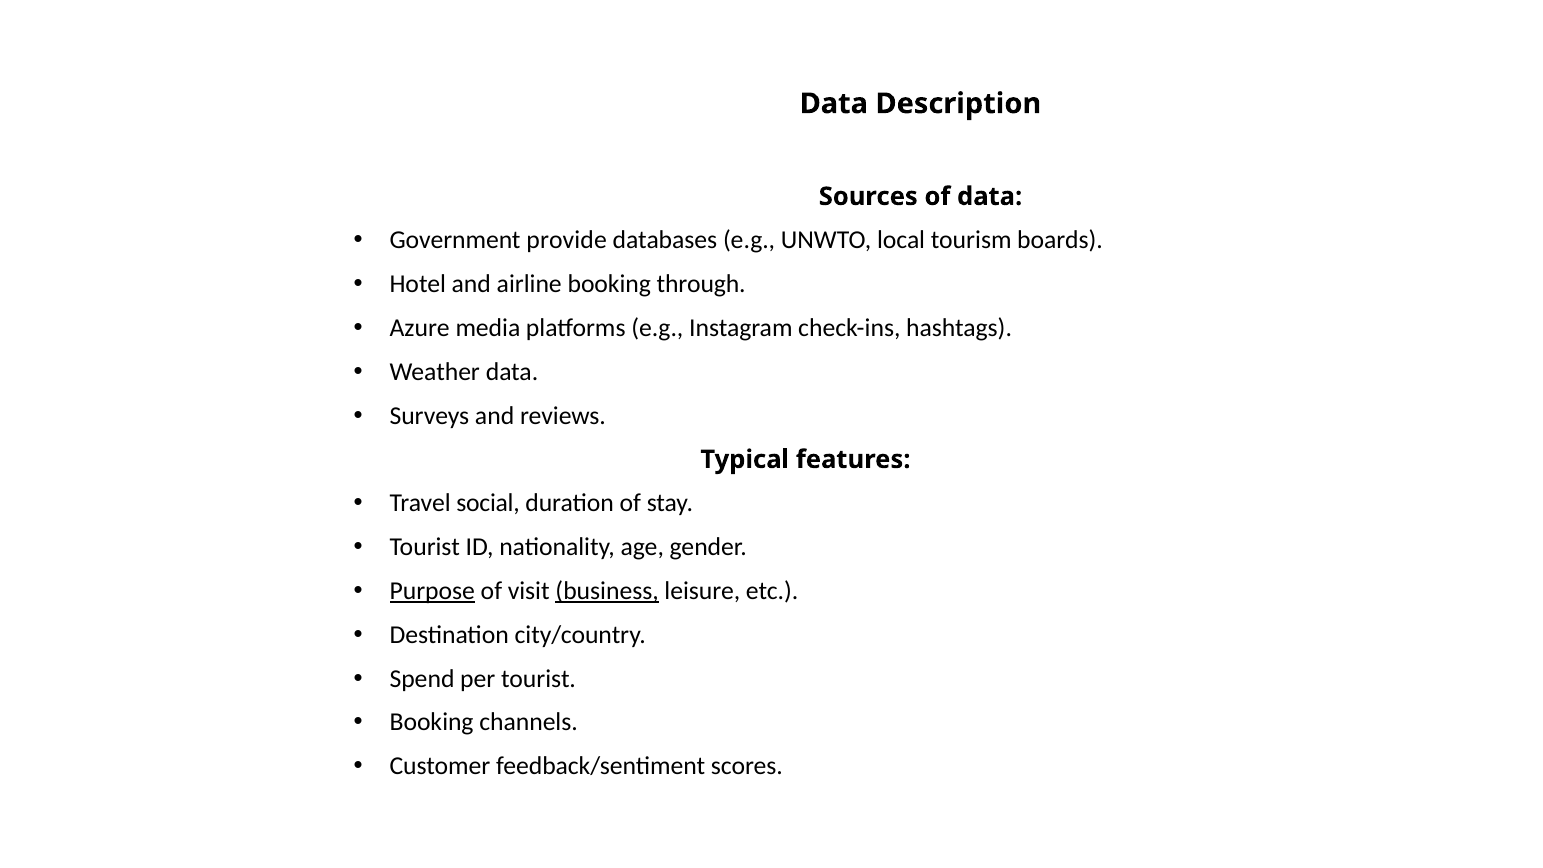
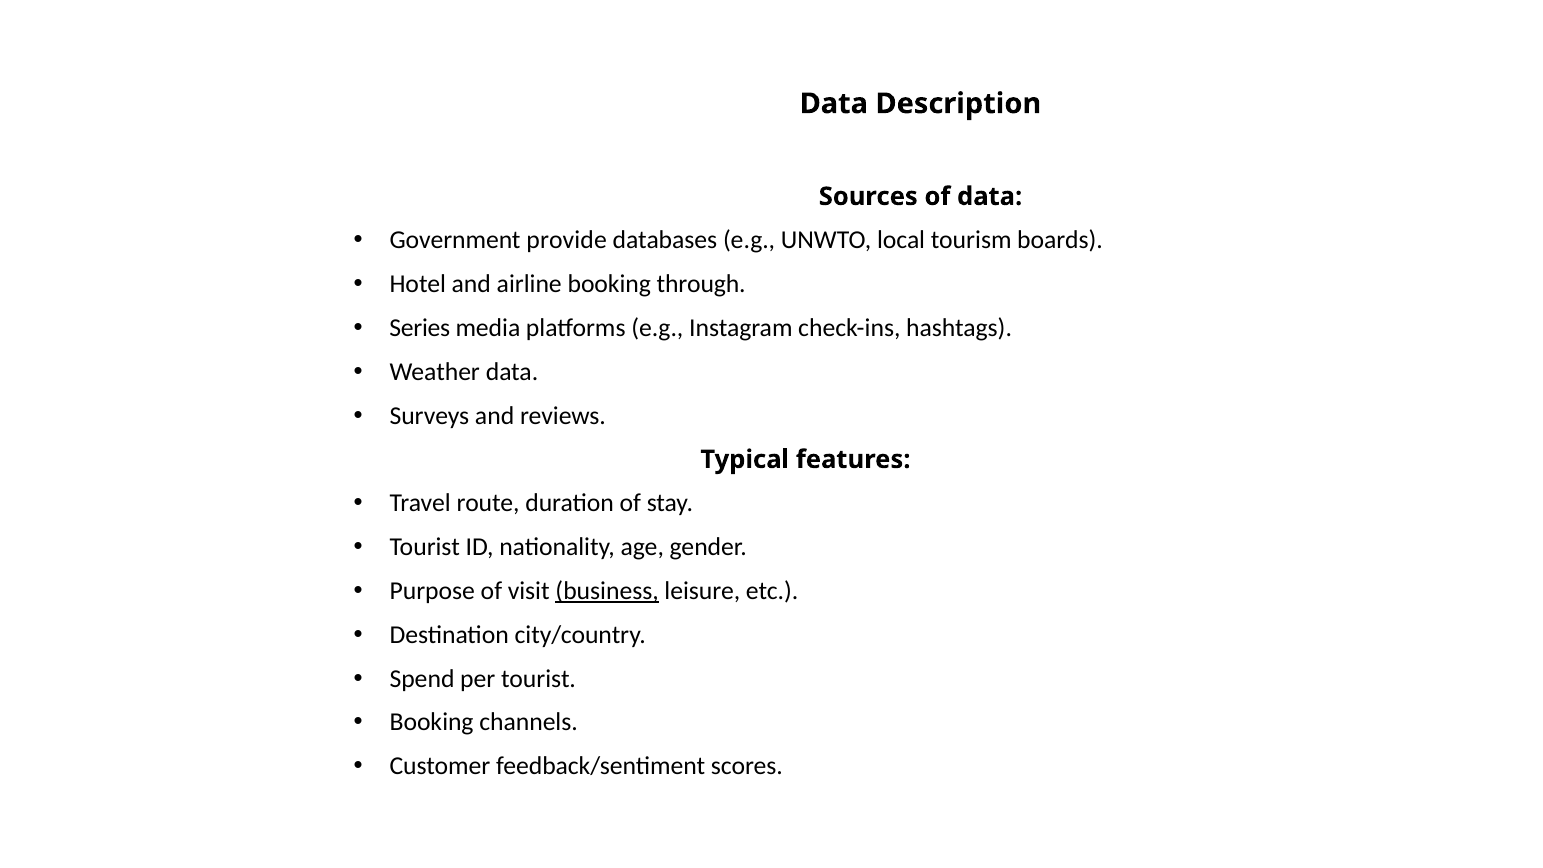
Azure: Azure -> Series (420, 328)
social: social -> route (488, 503)
Purpose underline: present -> none (432, 591)
